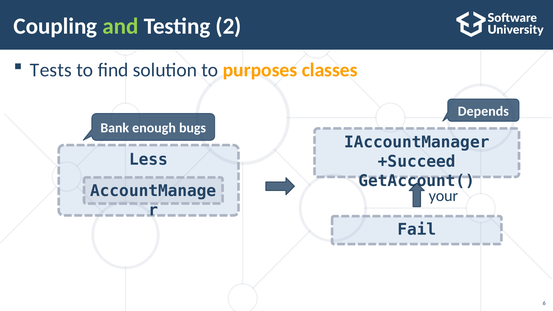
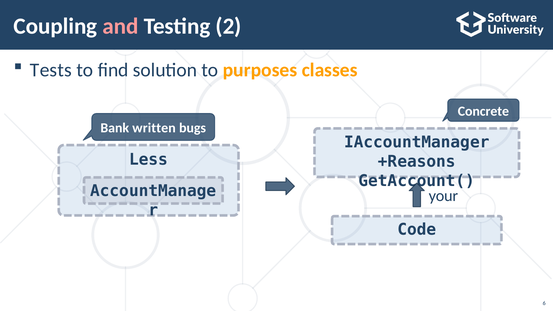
and colour: light green -> pink (120, 26)
Depends: Depends -> Concrete (483, 111)
enough: enough -> written (154, 128)
+Succeed: +Succeed -> +Reasons (417, 162)
Fail: Fail -> Code (417, 230)
